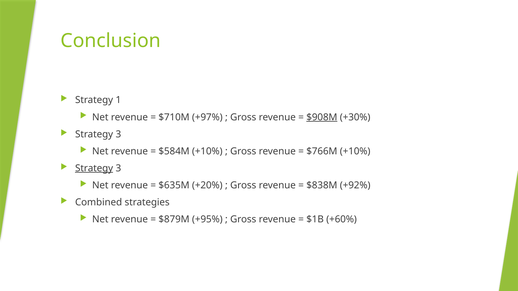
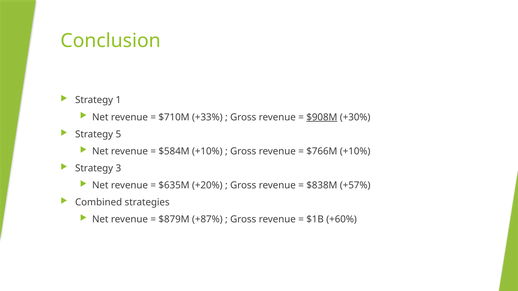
+97%: +97% -> +33% (207, 117)
3: 3 -> 5 (118, 134)
Strategy underline: present -> none (94, 168)
+92%: +92% -> +57% (355, 186)
+95%: +95% -> +87% (207, 220)
